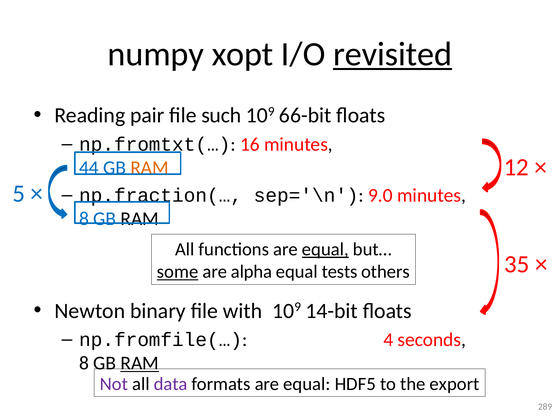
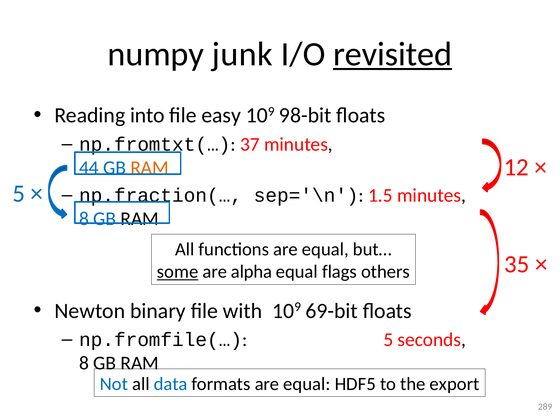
xopt: xopt -> junk (242, 54)
pair: pair -> into (147, 115)
such: such -> easy (221, 115)
66-bit: 66-bit -> 98-bit (305, 115)
16: 16 -> 37 (250, 144)
9.0: 9.0 -> 1.5 (380, 195)
equal underline: present -> none (325, 249)
tests: tests -> flags (340, 272)
14-bit: 14-bit -> 69-bit (332, 311)
np.fromfile(… 4: 4 -> 5 (388, 340)
RAM underline: present -> none (140, 363)
Not colour: purple -> blue (114, 384)
data colour: purple -> blue (171, 384)
